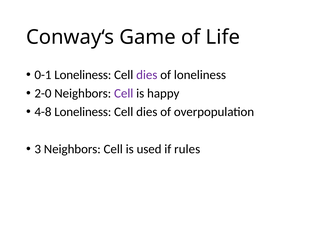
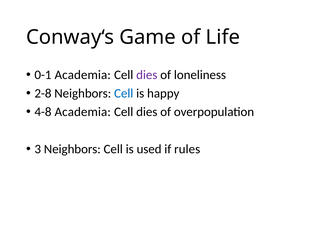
0-1 Loneliness: Loneliness -> Academia (83, 75)
2-0: 2-0 -> 2-8 (43, 93)
Cell colour: purple -> blue (124, 93)
4-8 Loneliness: Loneliness -> Academia (83, 112)
